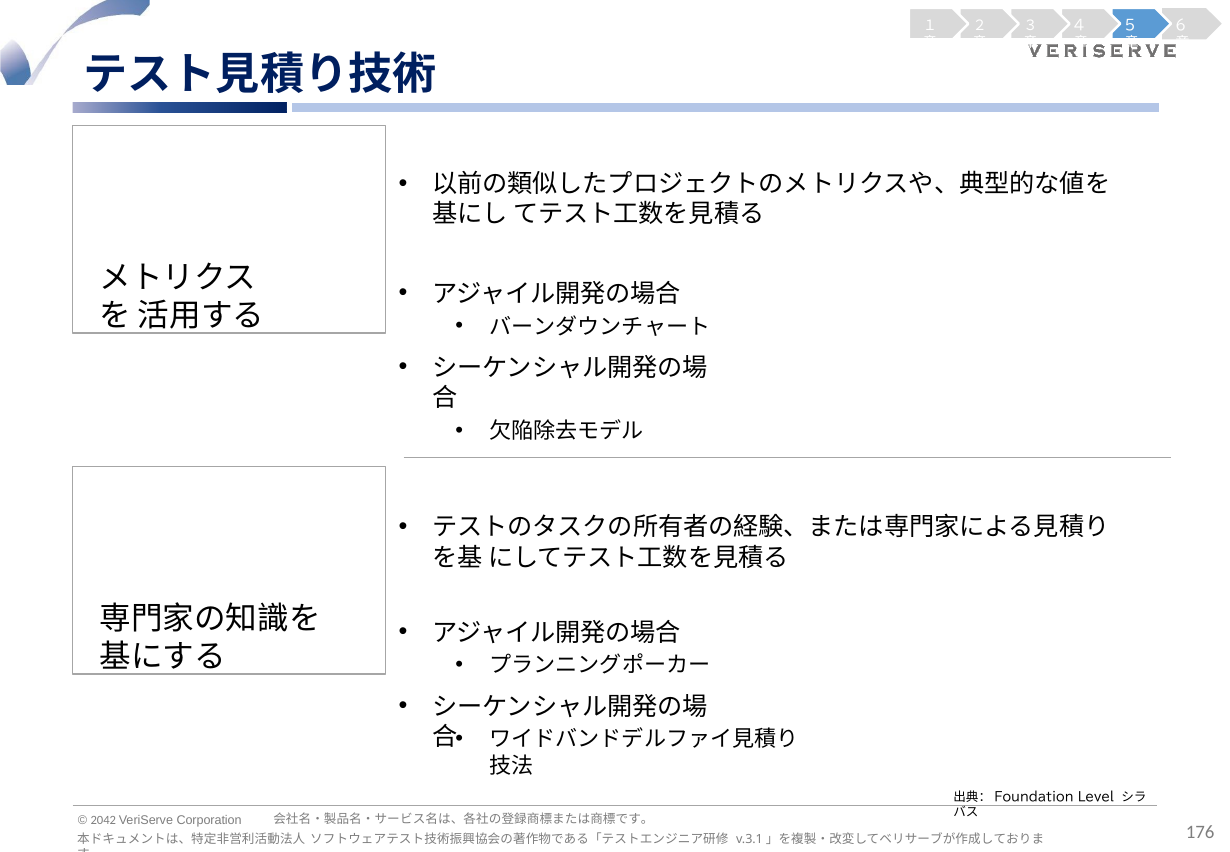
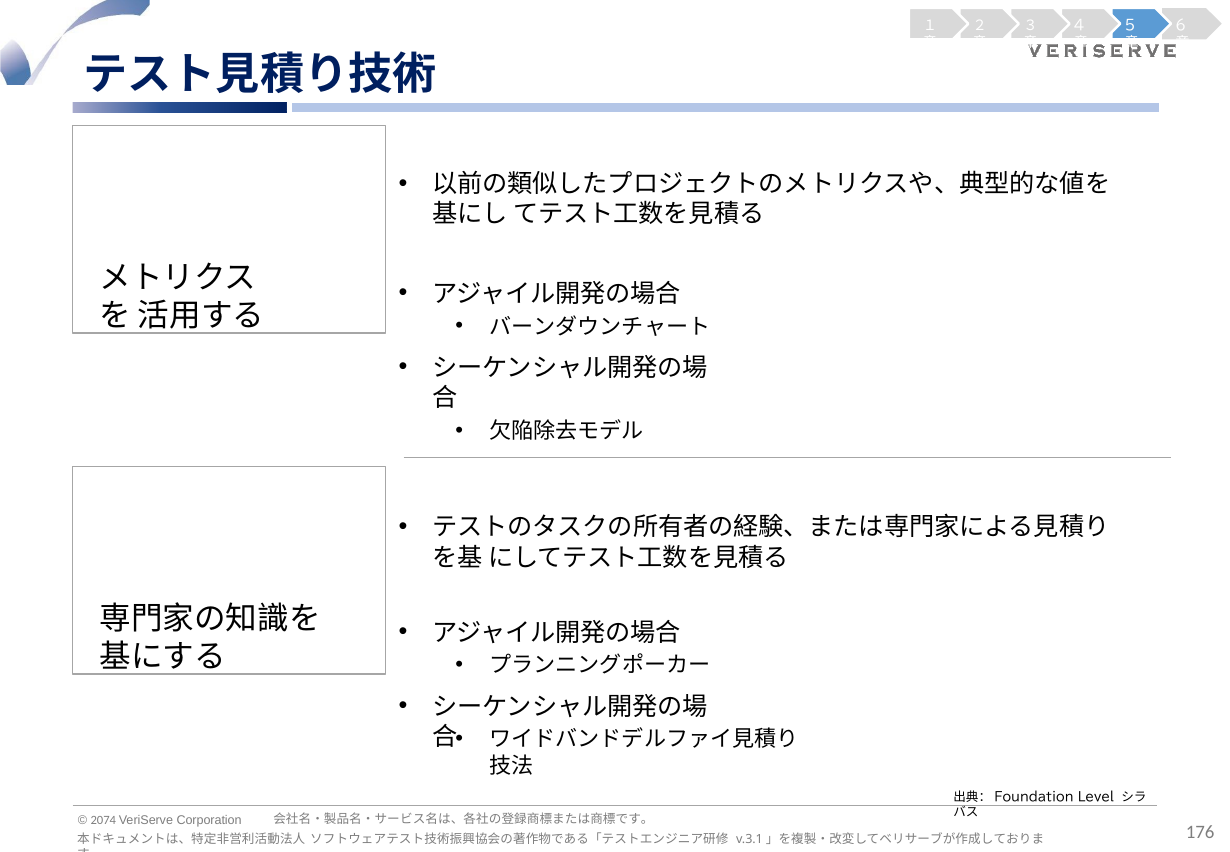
2042: 2042 -> 2074 (103, 820)
